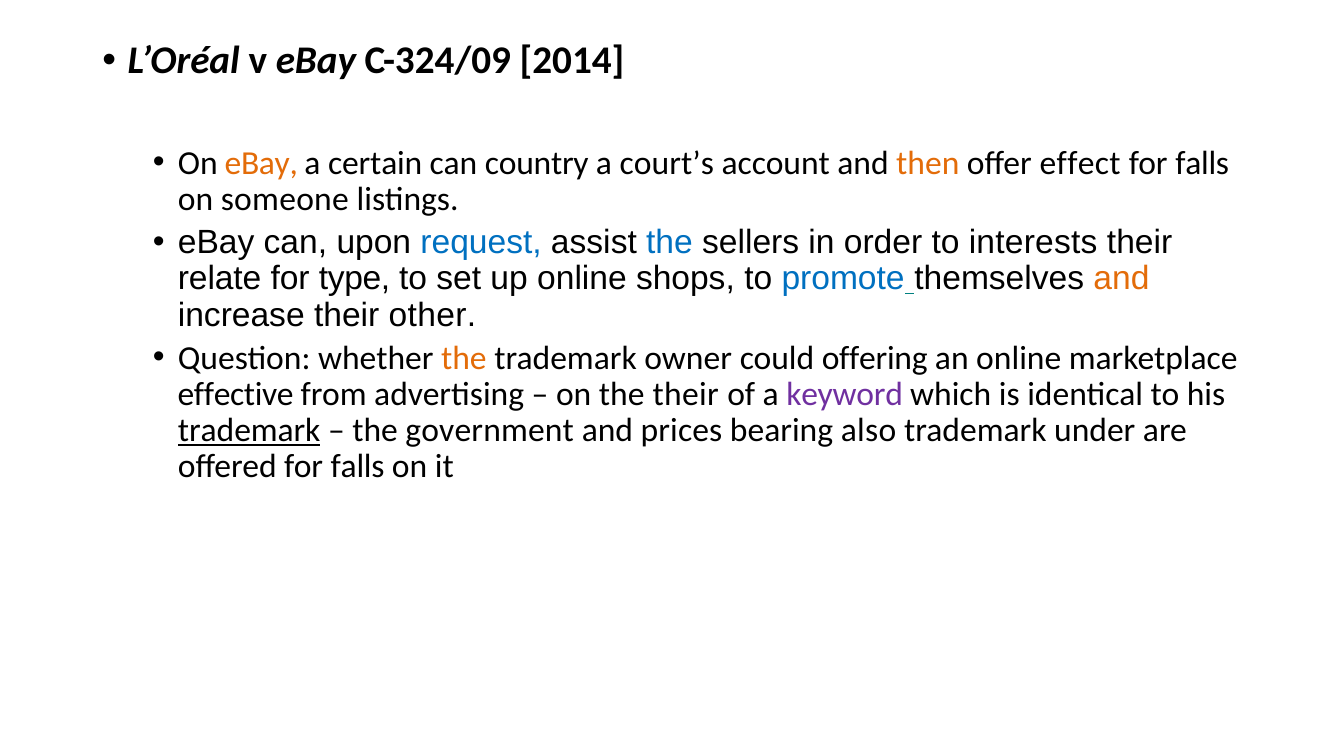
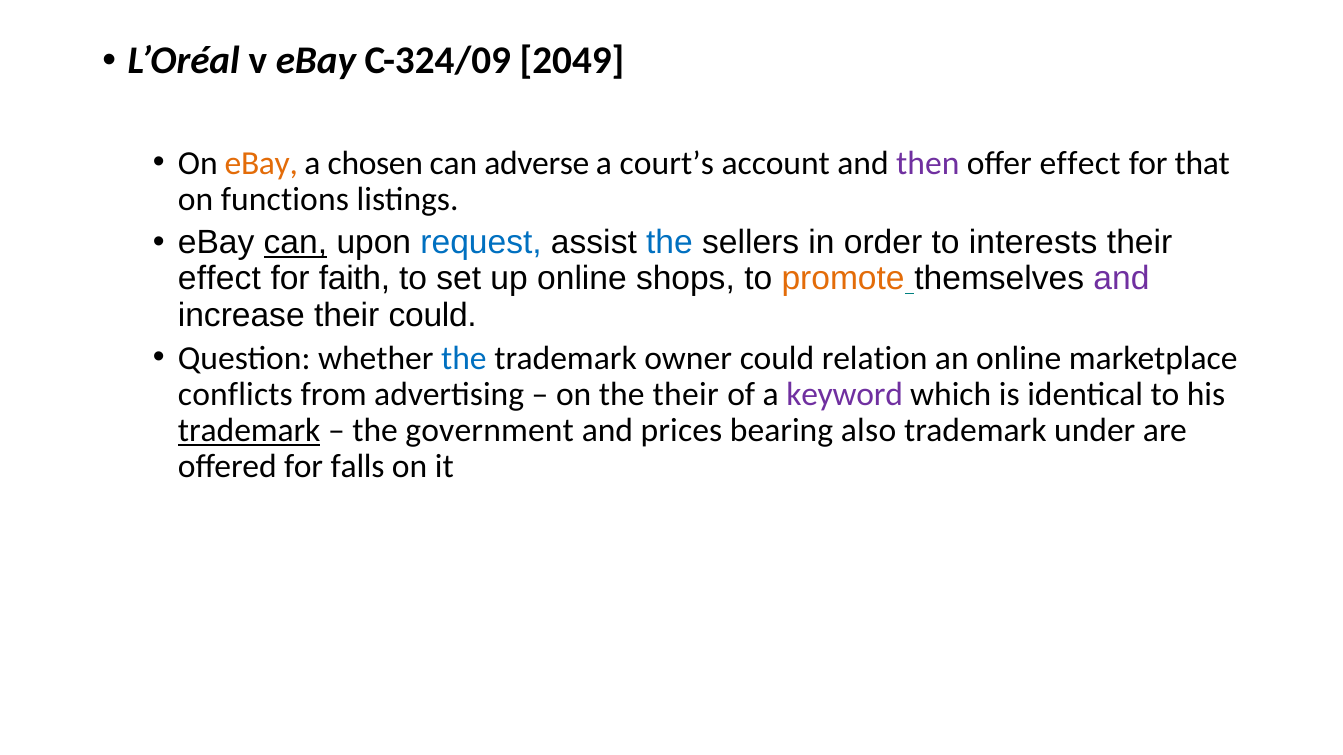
2014: 2014 -> 2049 (572, 61)
certain: certain -> chosen (375, 163)
country: country -> adverse (537, 163)
then colour: orange -> purple (928, 163)
falls: falls -> that (1202, 163)
someone: someone -> functions (285, 199)
can underline: none -> present (295, 243)
relate: relate -> effect (219, 279)
type: type -> faith (355, 279)
promote colour: blue -> orange (843, 279)
and colour: orange -> purple (1121, 279)
their other: other -> could (433, 315)
the colour: orange -> blue (464, 358)
offering: offering -> relation (875, 358)
effective: effective -> conflicts (235, 395)
